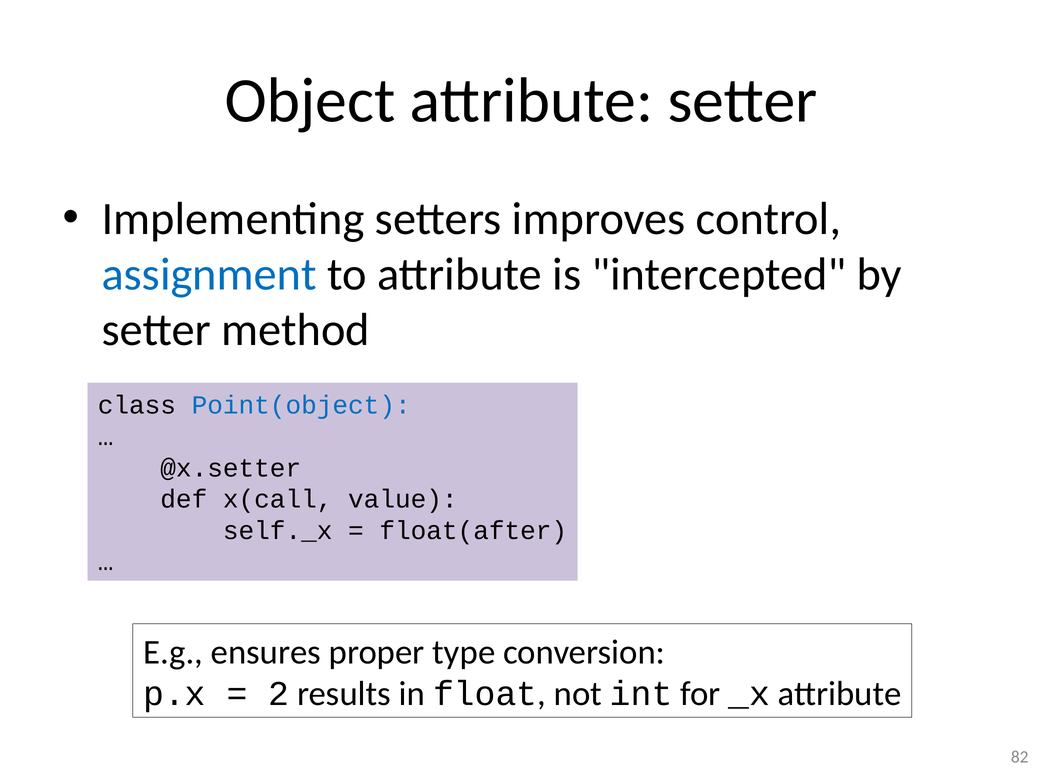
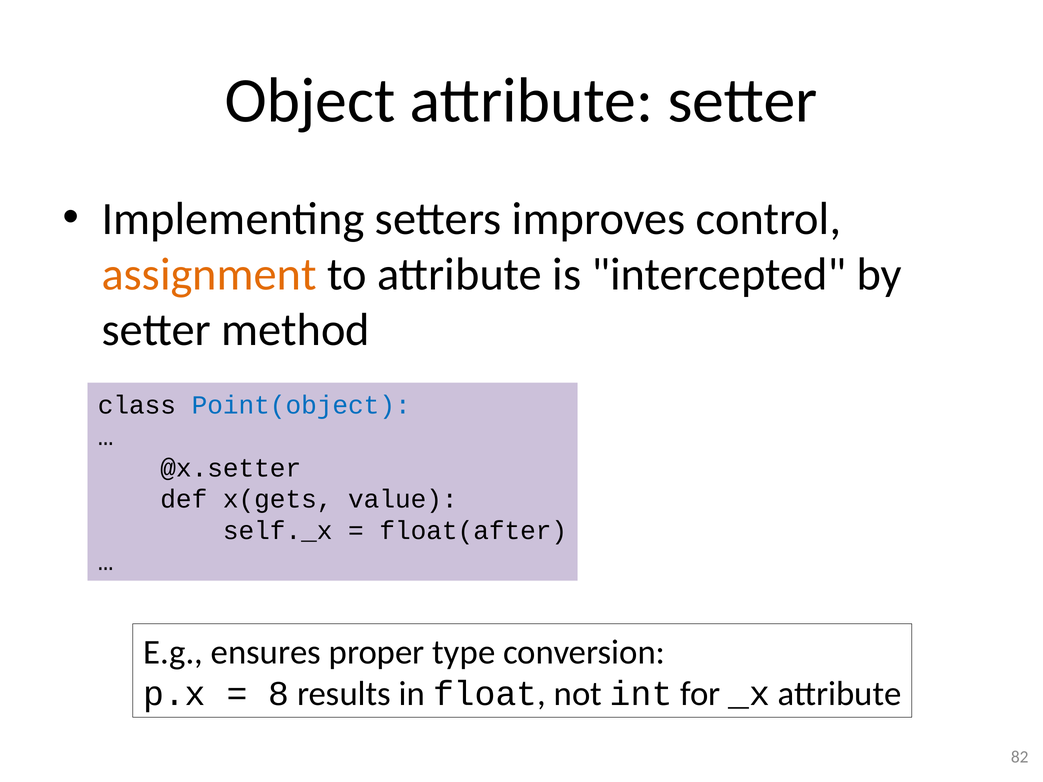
assignment colour: blue -> orange (209, 274)
x(call: x(call -> x(gets (278, 499)
2: 2 -> 8 (279, 694)
